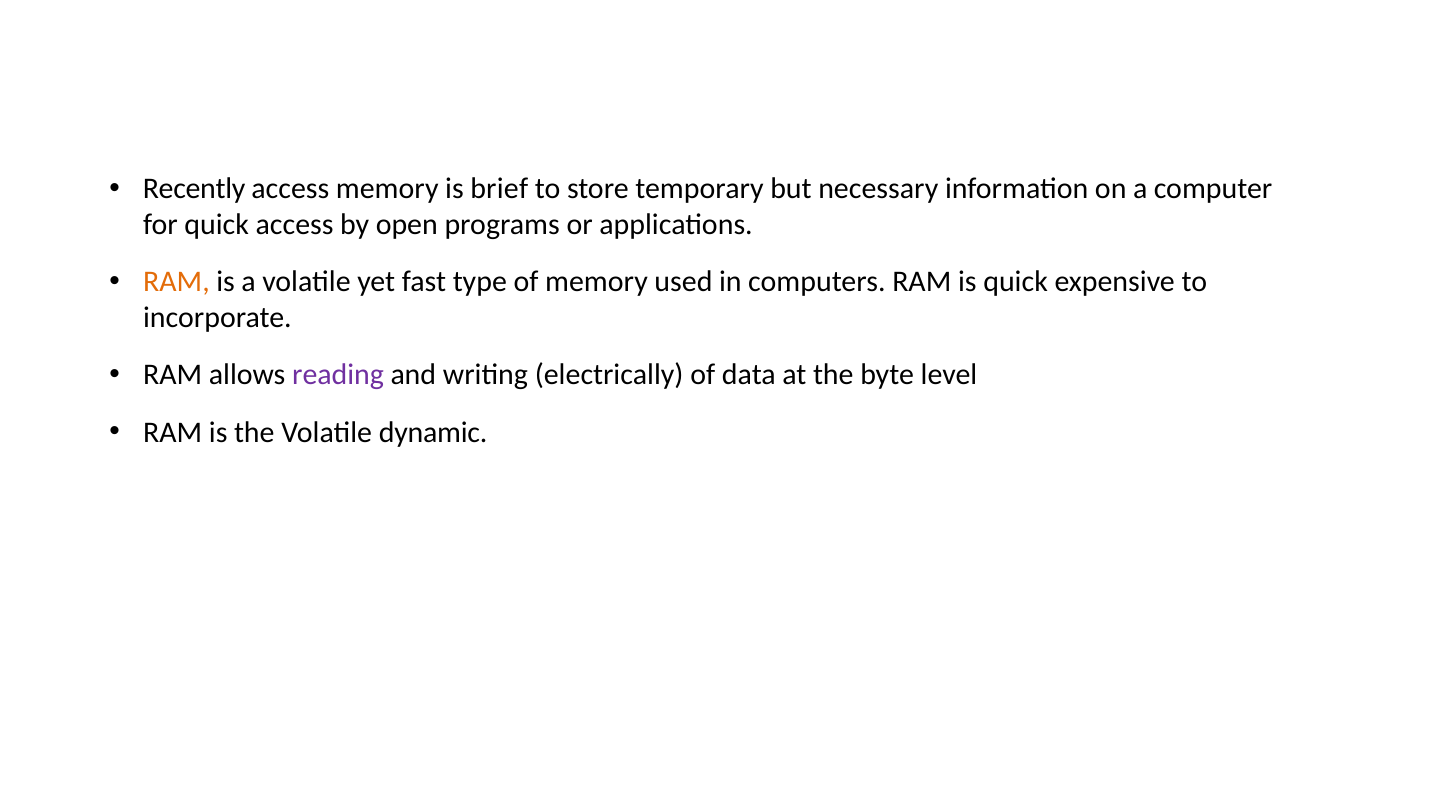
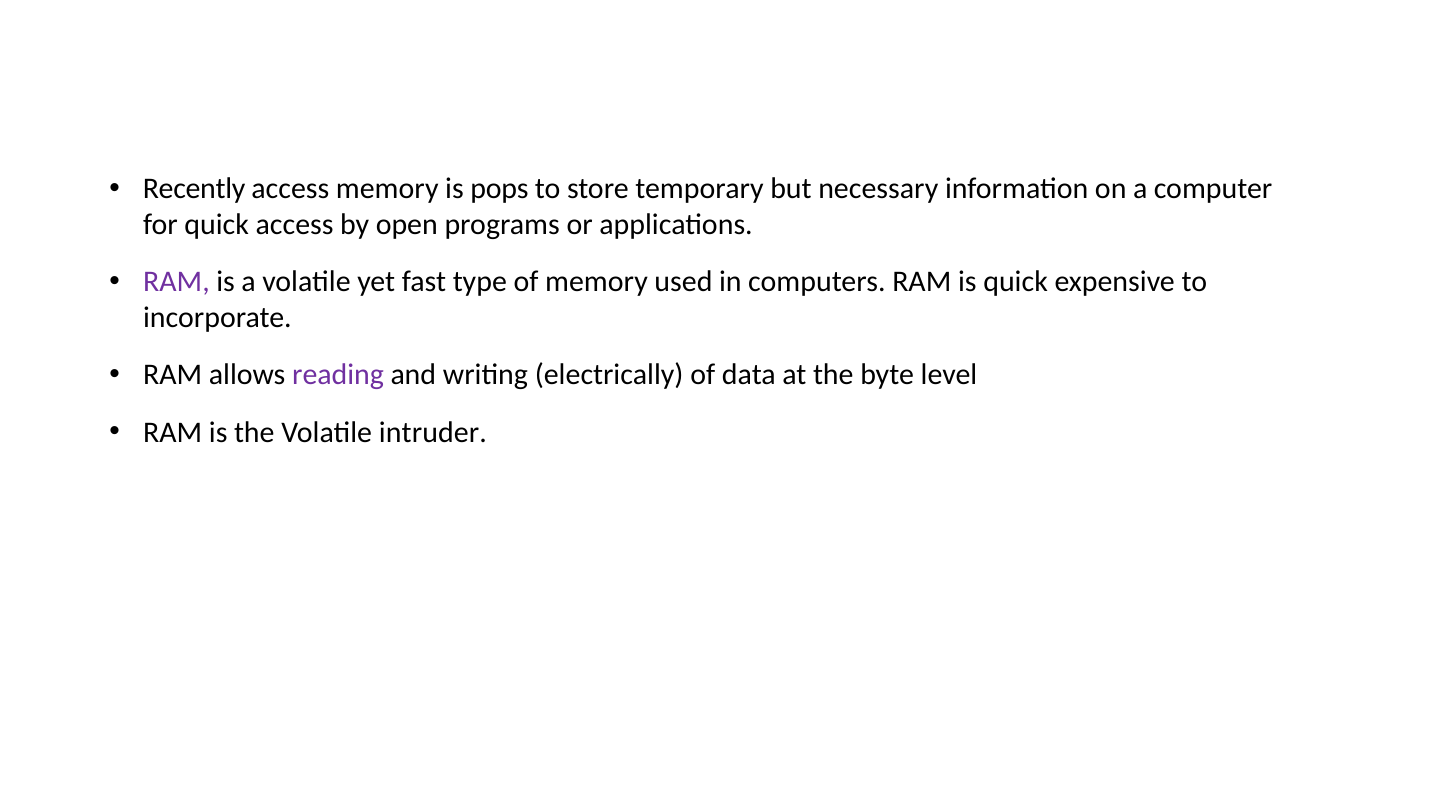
brief: brief -> pops (499, 189)
RAM colour: orange -> purple (176, 282)
dynamic: dynamic -> intruder (433, 432)
